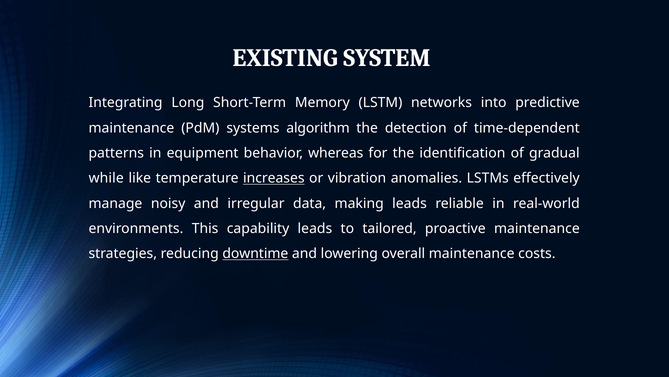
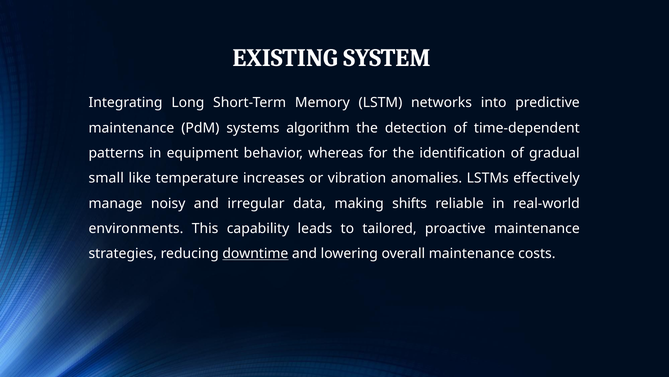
while: while -> small (106, 178)
increases underline: present -> none (274, 178)
making leads: leads -> shifts (410, 203)
